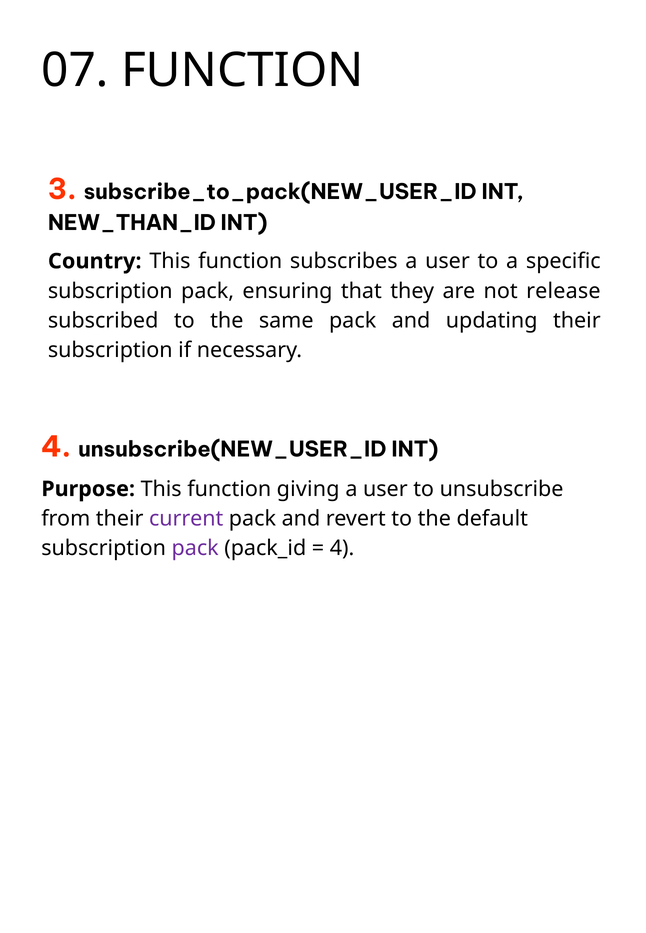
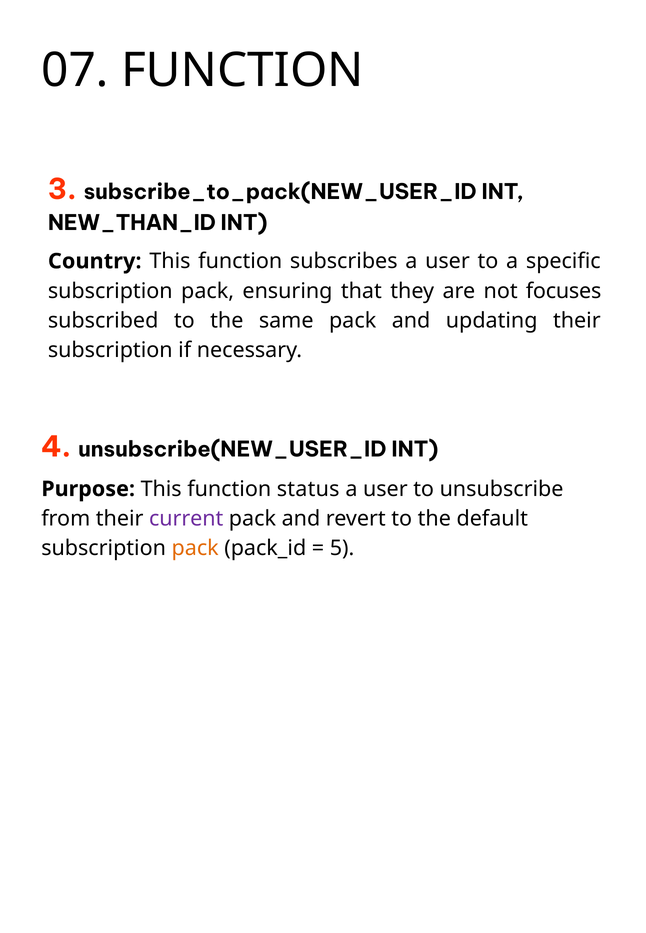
release: release -> focuses (564, 291)
giving: giving -> status (308, 489)
pack colour: purple -> orange (195, 548)
4: 4 -> 5 (342, 548)
